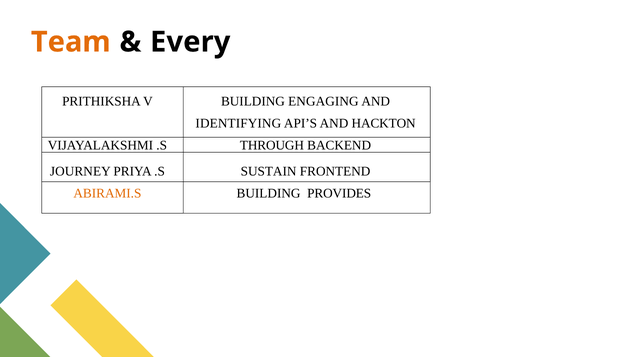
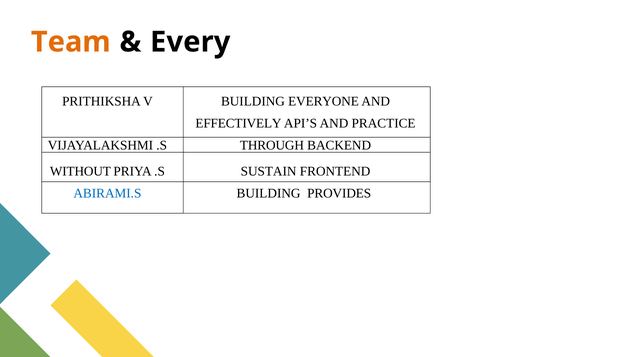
ENGAGING: ENGAGING -> EVERYONE (324, 101)
IDENTIFYING: IDENTIFYING -> EFFECTIVELY (238, 123)
HACKTON: HACKTON -> PRACTICE (384, 123)
JOURNEY: JOURNEY -> WITHOUT (80, 171)
ABIRAMI.S colour: orange -> blue (107, 193)
